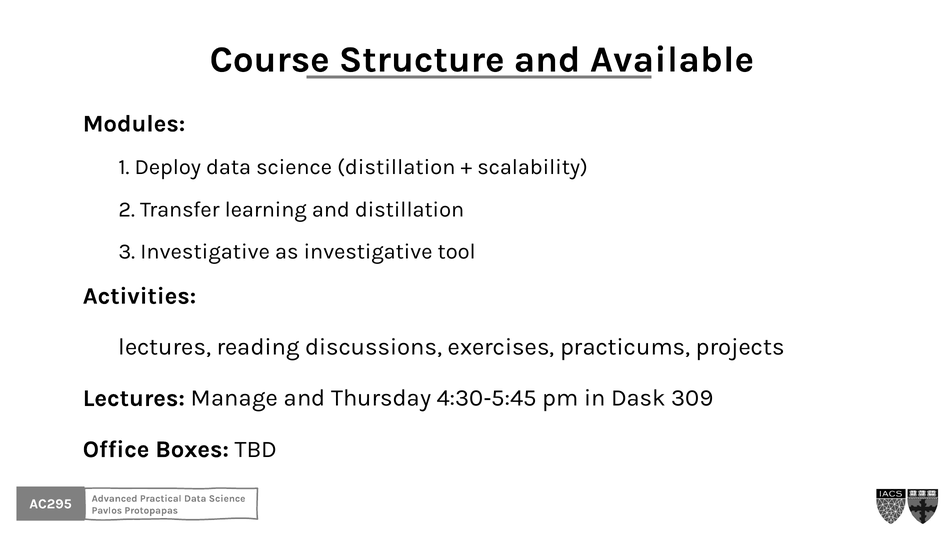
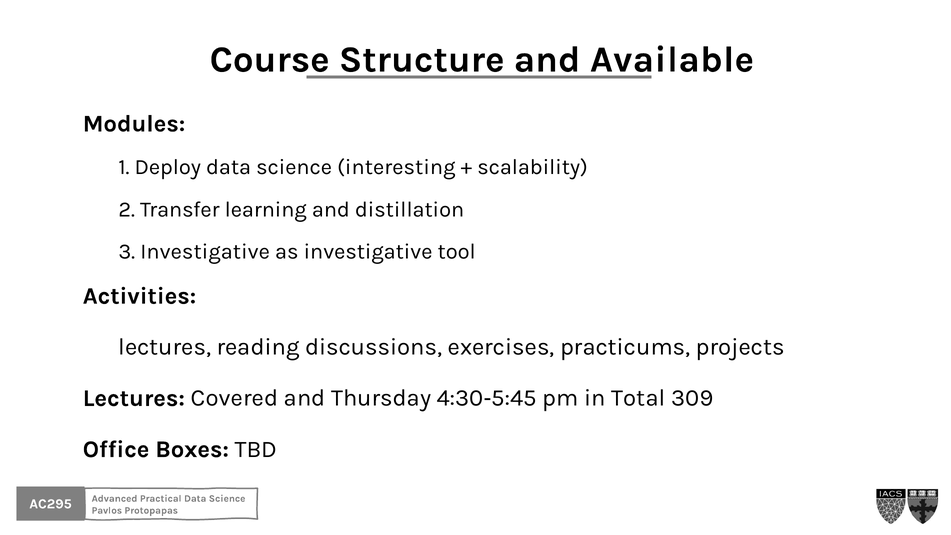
science distillation: distillation -> interesting (396, 167)
Manage: Manage -> Covered (234, 398)
Dask: Dask -> Total (638, 398)
